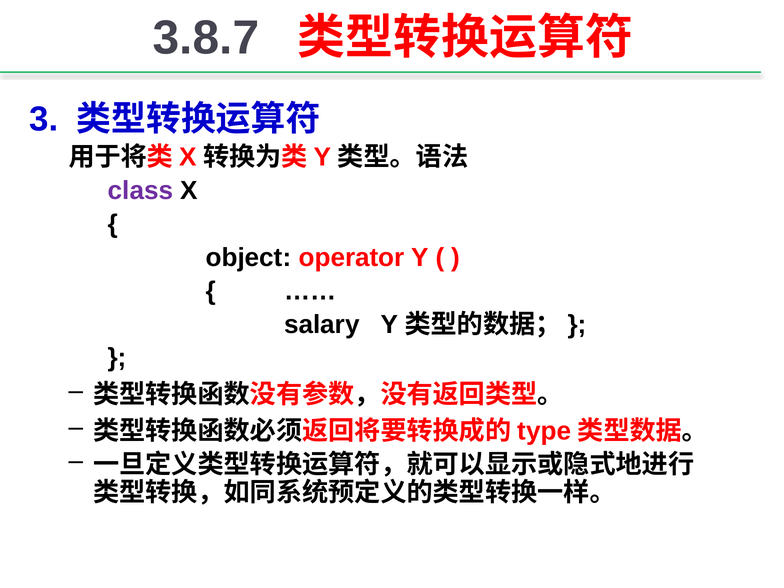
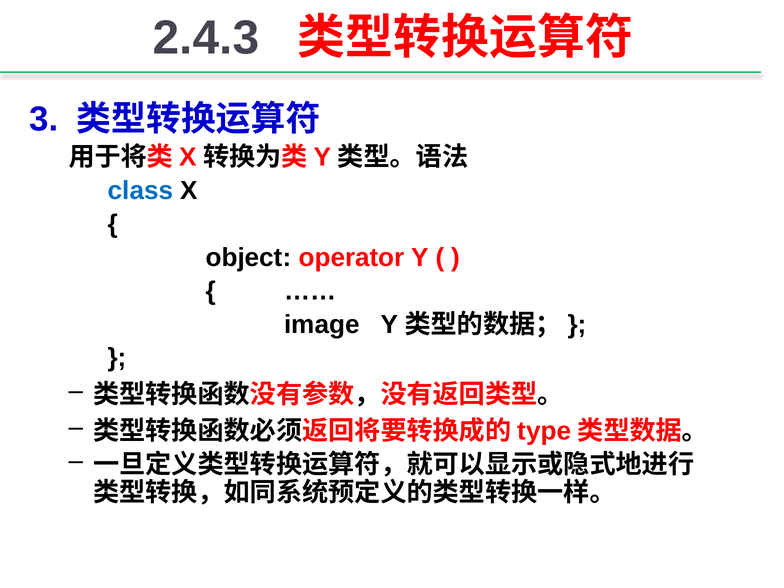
3.8.7: 3.8.7 -> 2.4.3 (206, 38)
class colour: purple -> blue (140, 191)
salary: salary -> image (322, 324)
